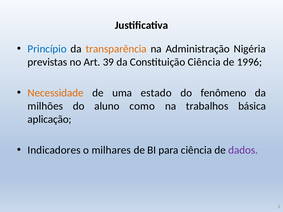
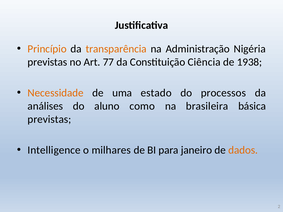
Princípio colour: blue -> orange (47, 49)
39: 39 -> 77 (108, 62)
1996: 1996 -> 1938 (249, 62)
fenômeno: fenômeno -> processos (223, 93)
milhões: milhões -> análises (45, 106)
trabalhos: trabalhos -> brasileira (207, 106)
aplicação: aplicação -> previstas (49, 119)
Indicadores: Indicadores -> Intelligence (54, 150)
para ciência: ciência -> janeiro (196, 150)
dados colour: purple -> orange (243, 150)
